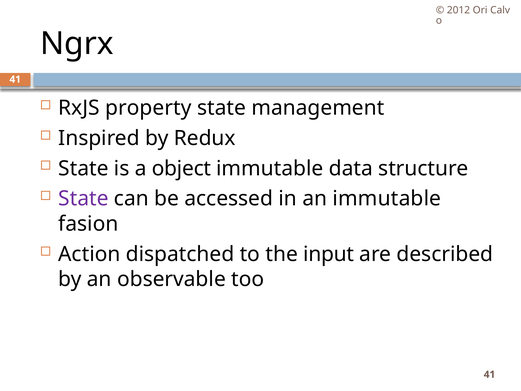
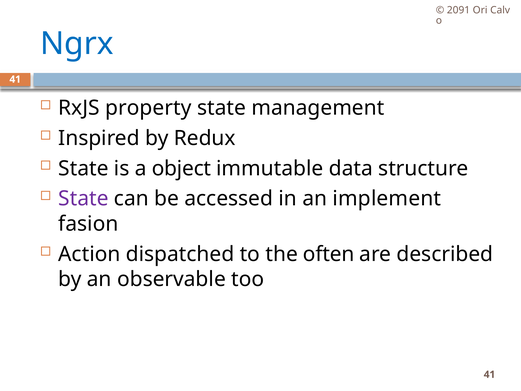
2012: 2012 -> 2091 (459, 10)
Ngrx colour: black -> blue (77, 43)
an immutable: immutable -> implement (387, 199)
input: input -> often (329, 254)
